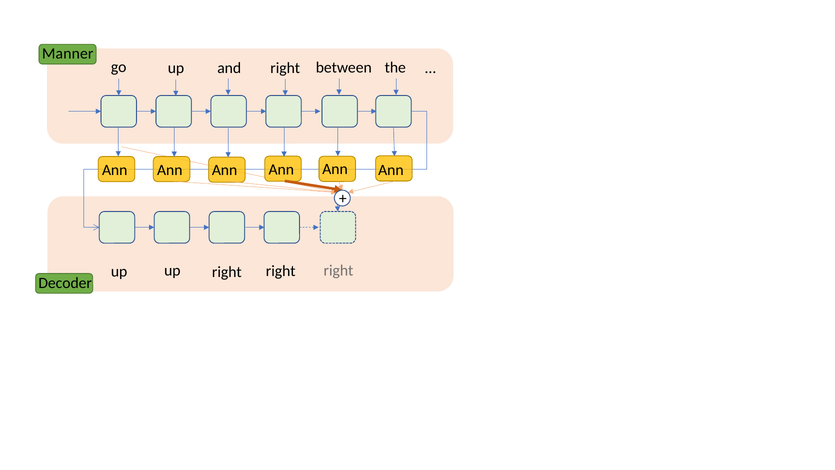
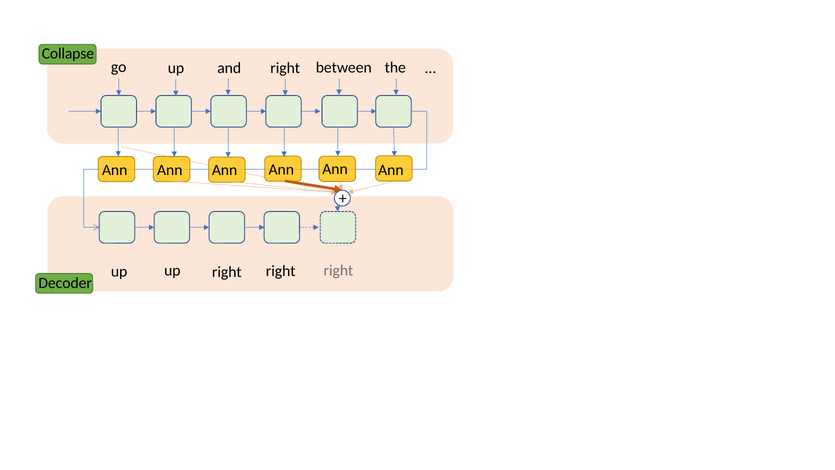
Manner: Manner -> Collapse (68, 54)
